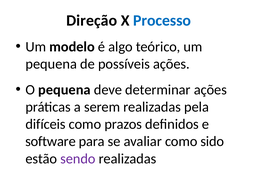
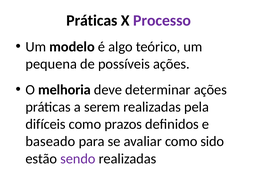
Direção: Direção -> Práticas (92, 21)
Processo colour: blue -> purple (162, 21)
O pequena: pequena -> melhoria (64, 89)
software: software -> baseado (50, 141)
